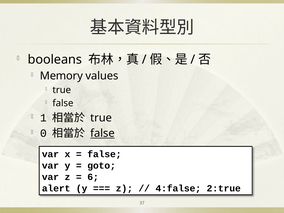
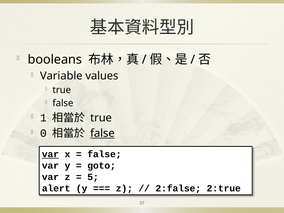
Memory: Memory -> Variable (61, 76)
var underline: none -> present (50, 154)
6: 6 -> 5 (93, 177)
4:false: 4:false -> 2:false (178, 188)
